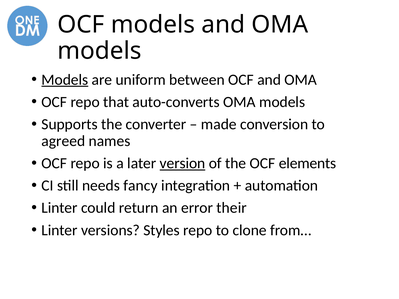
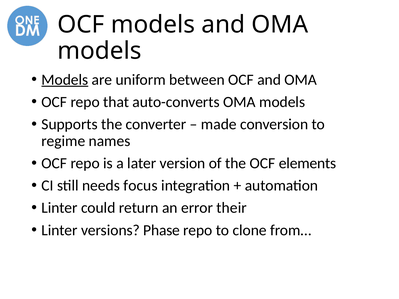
agreed: agreed -> regime (63, 141)
version underline: present -> none (183, 163)
fancy: fancy -> focus (140, 186)
Styles: Styles -> Phase (162, 230)
